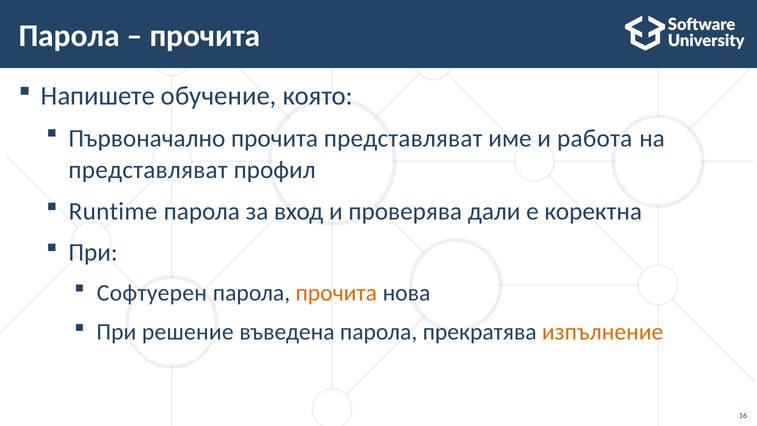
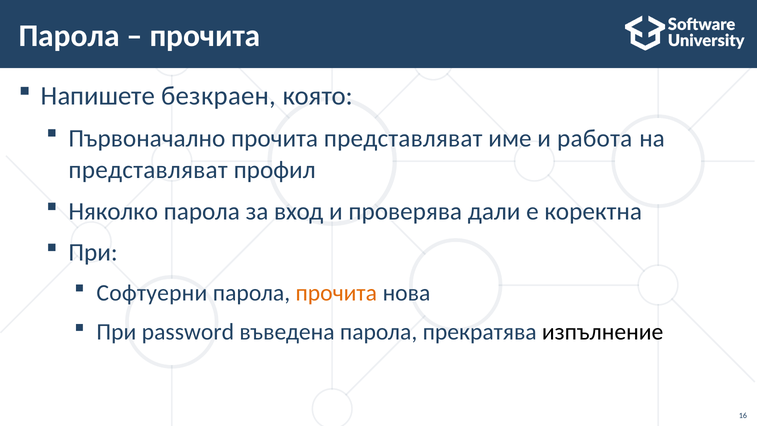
обучение: обучение -> безкраен (219, 96)
Runtime: Runtime -> Няколко (113, 211)
Софтуерен: Софтуерен -> Софтуерни (152, 293)
решение: решение -> password (188, 332)
изпълнение colour: orange -> black (603, 332)
